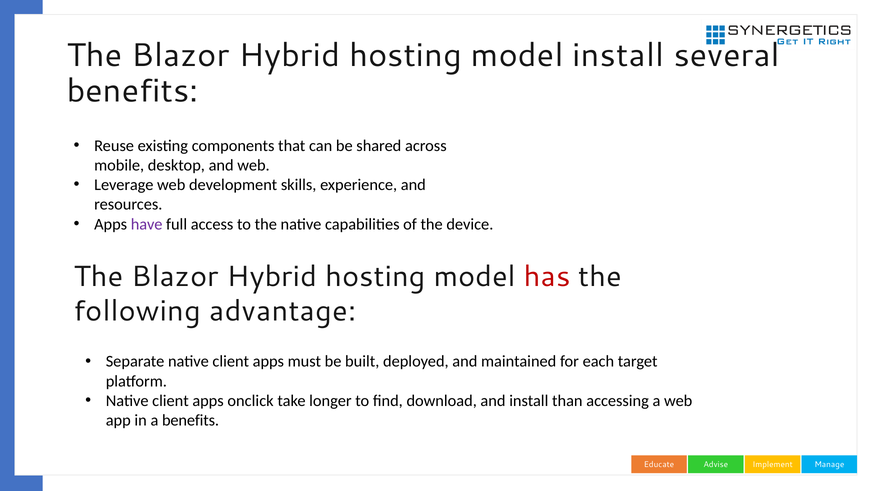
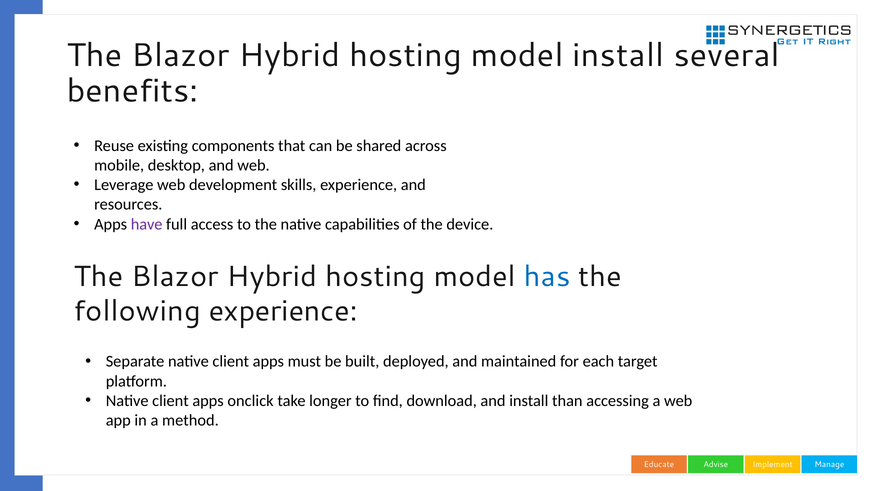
has colour: red -> blue (547, 276)
following advantage: advantage -> experience (283, 311)
a benefits: benefits -> method (190, 421)
